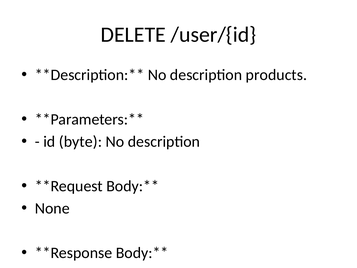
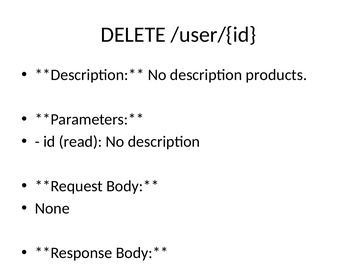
byte: byte -> read (80, 142)
